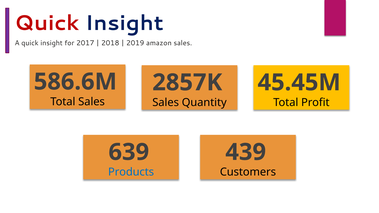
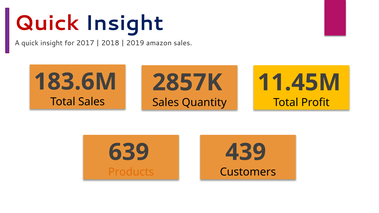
586.6M: 586.6M -> 183.6M (75, 82)
45.45M: 45.45M -> 11.45M (299, 83)
Products colour: blue -> orange (131, 172)
